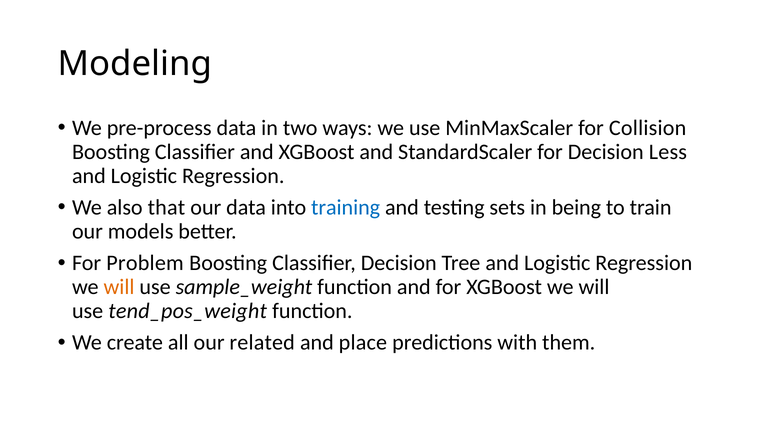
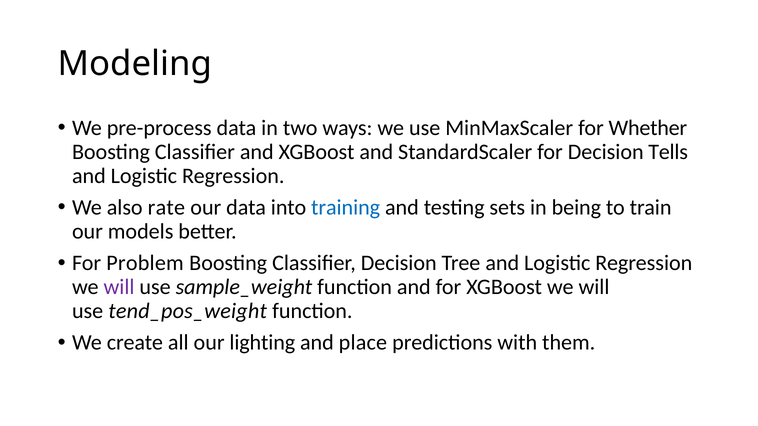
Collision: Collision -> Whether (648, 128)
Less: Less -> Tells (668, 152)
that: that -> rate (166, 208)
will colour: orange -> purple (119, 287)
related: related -> lighting (262, 343)
